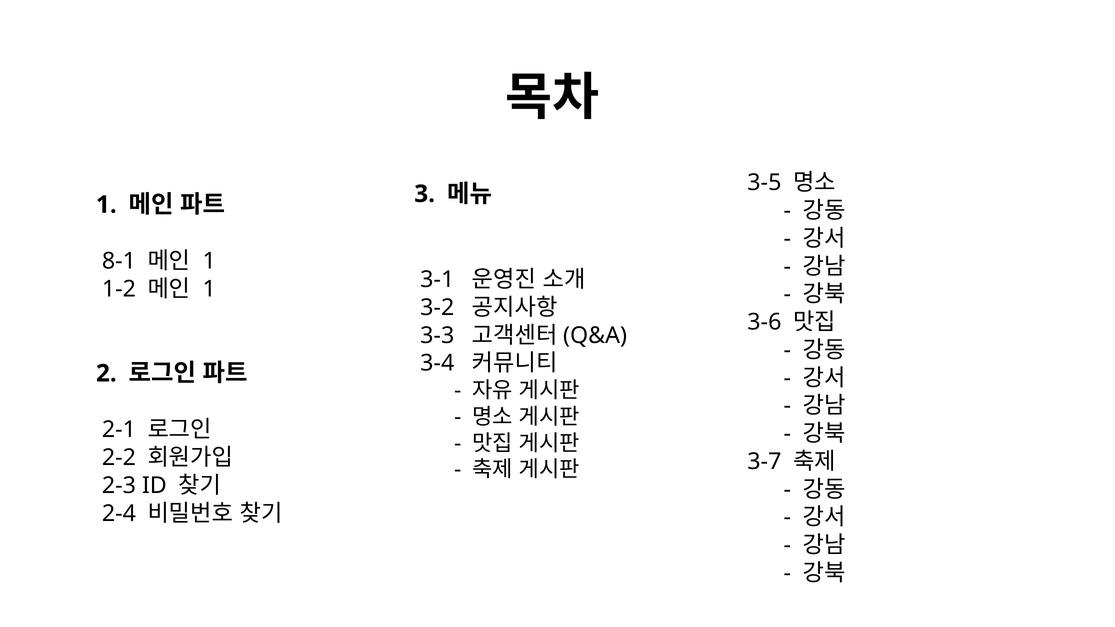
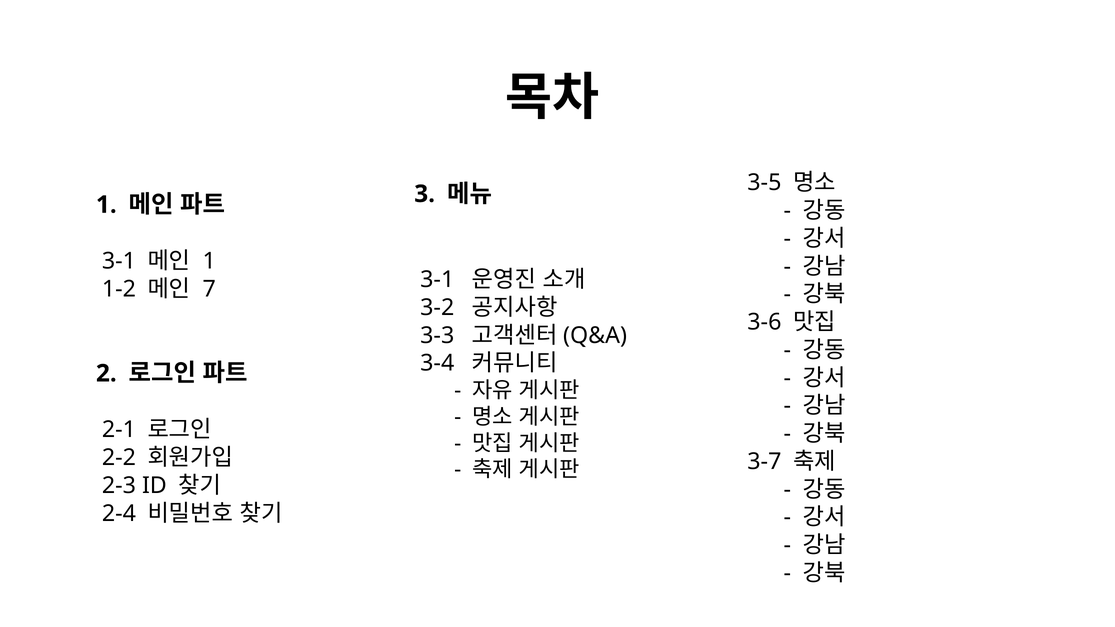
8-1: 8-1 -> 3-1 (119, 261)
1: 1 -> 7 (209, 289)
